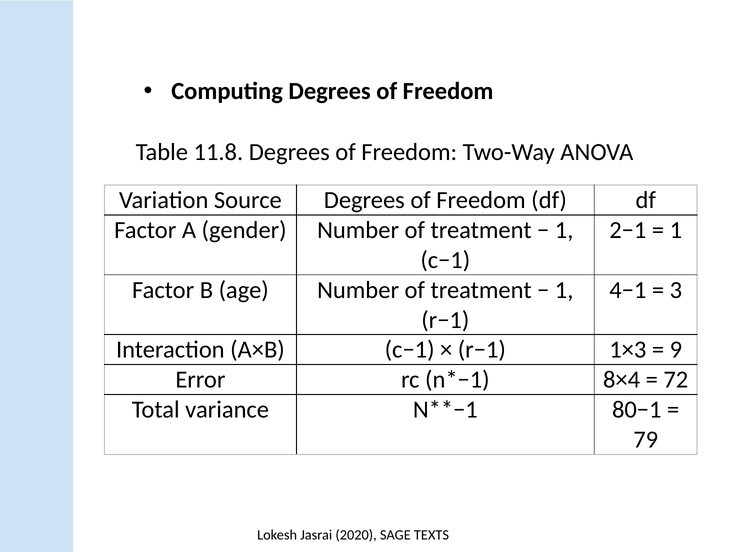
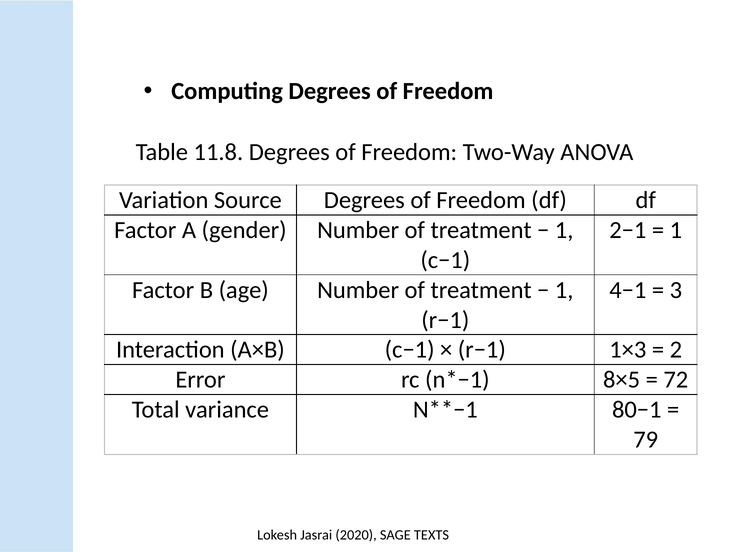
9: 9 -> 2 (676, 350)
8×4: 8×4 -> 8×5 (622, 380)
